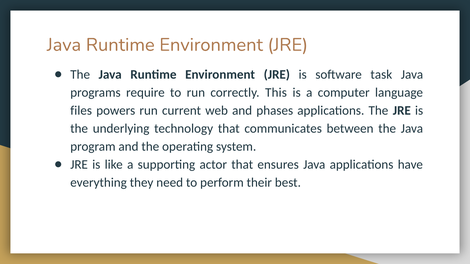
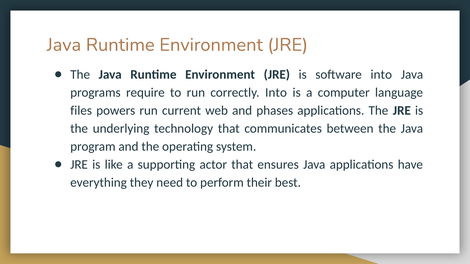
software task: task -> into (381, 75)
correctly This: This -> Into (276, 93)
